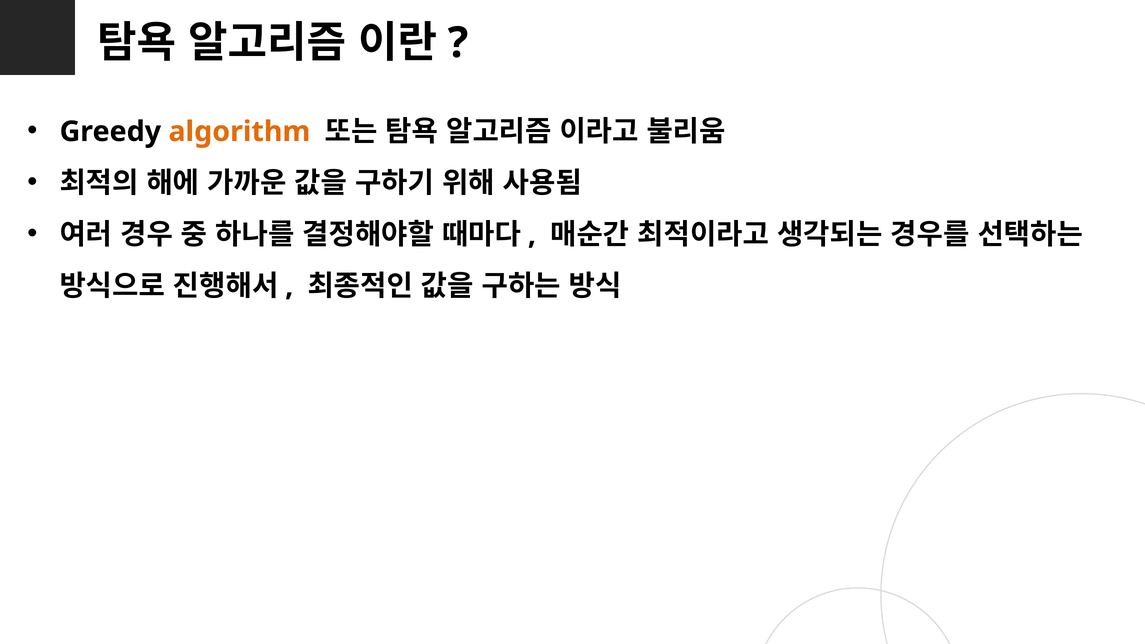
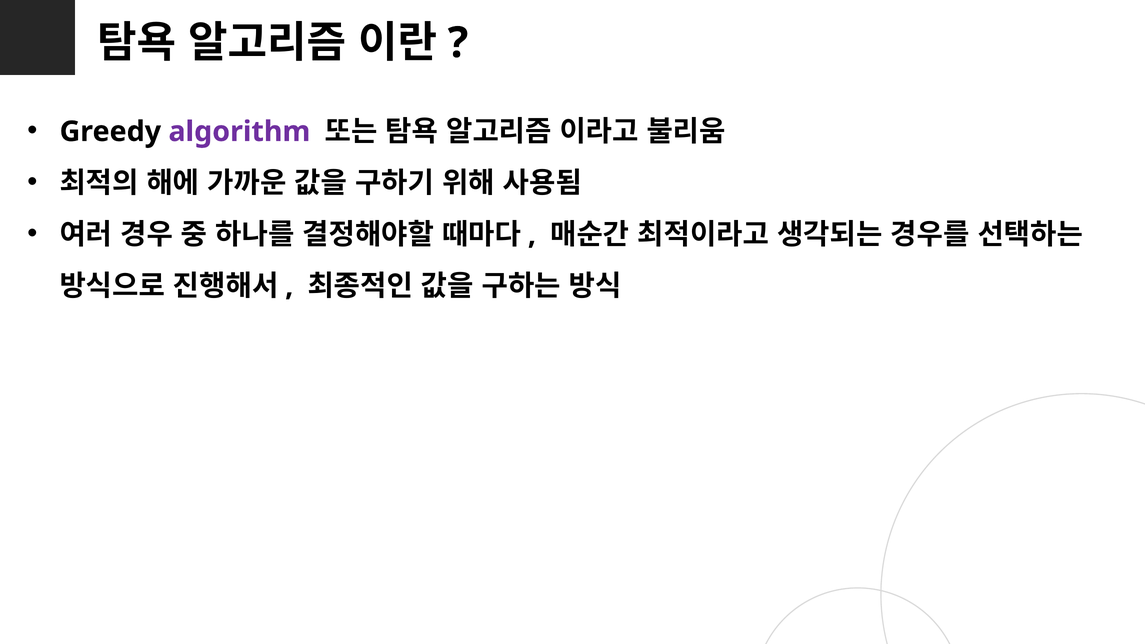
algorithm colour: orange -> purple (239, 132)
